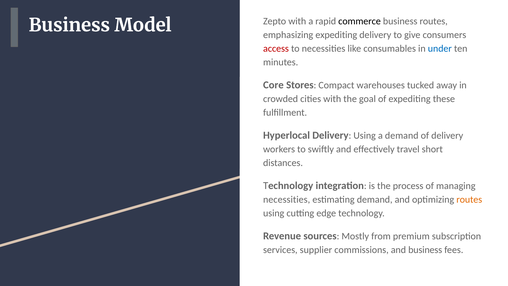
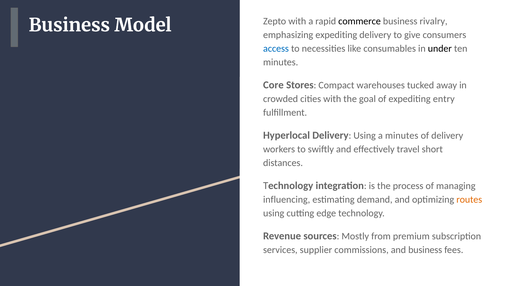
business routes: routes -> rivalry (434, 21)
access colour: red -> blue (276, 49)
under colour: blue -> black (440, 49)
these: these -> entry (444, 99)
a demand: demand -> minutes (402, 135)
necessities: necessities -> influencing (287, 199)
